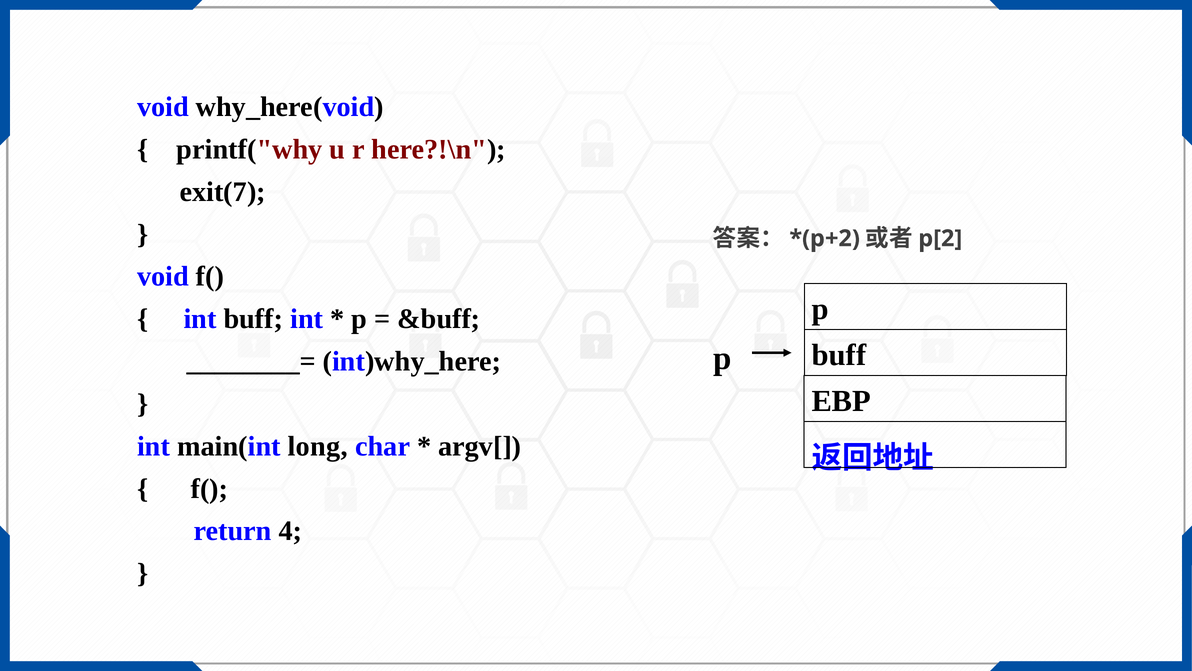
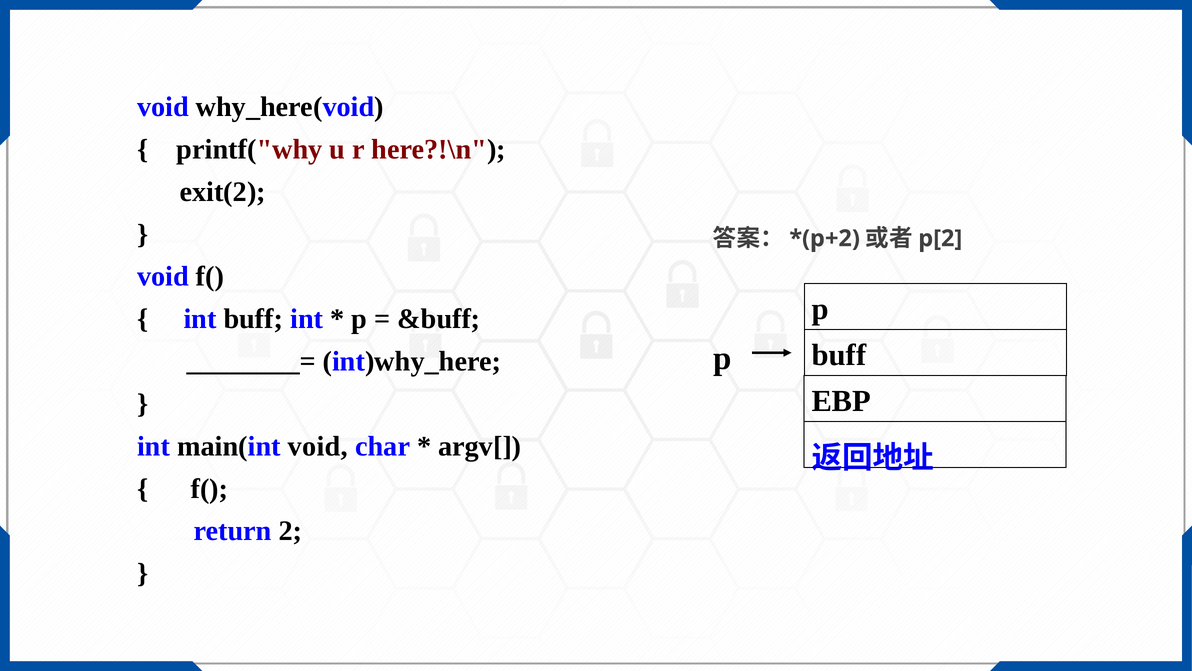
exit(7: exit(7 -> exit(2 (223, 192)
main(int long: long -> void (318, 446)
4: 4 -> 2 (290, 531)
